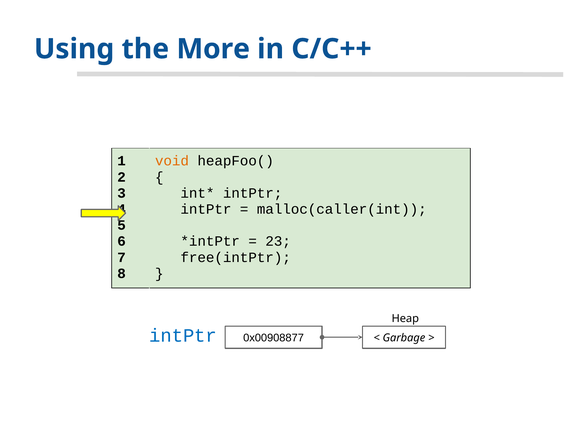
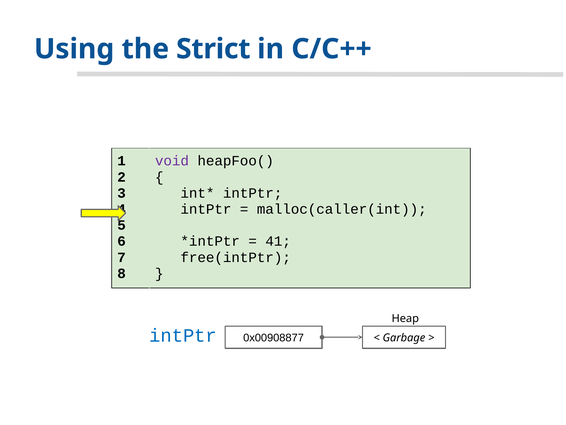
More: More -> Strict (213, 49)
void colour: orange -> purple (172, 161)
23: 23 -> 41 (278, 241)
